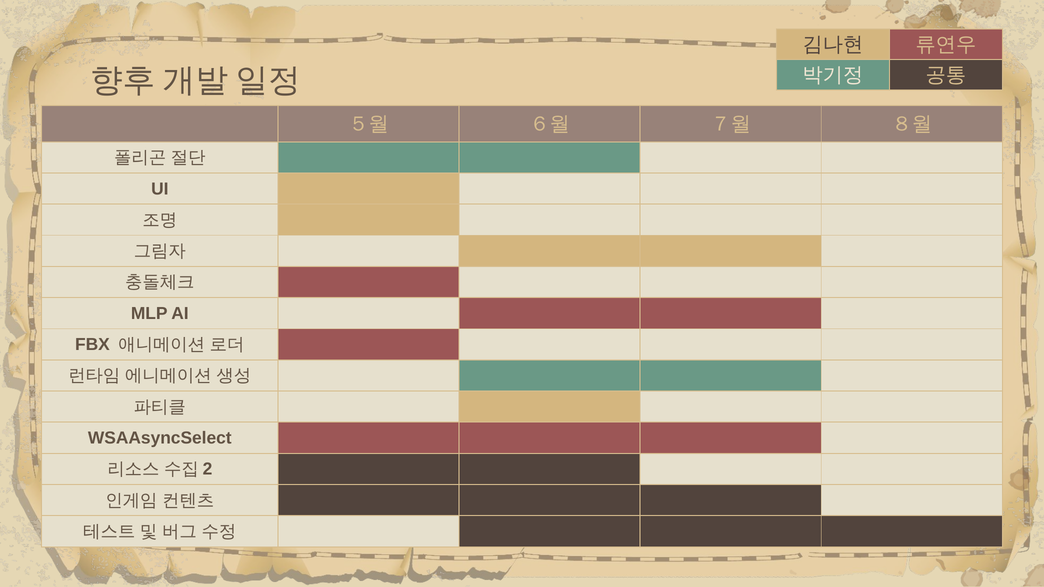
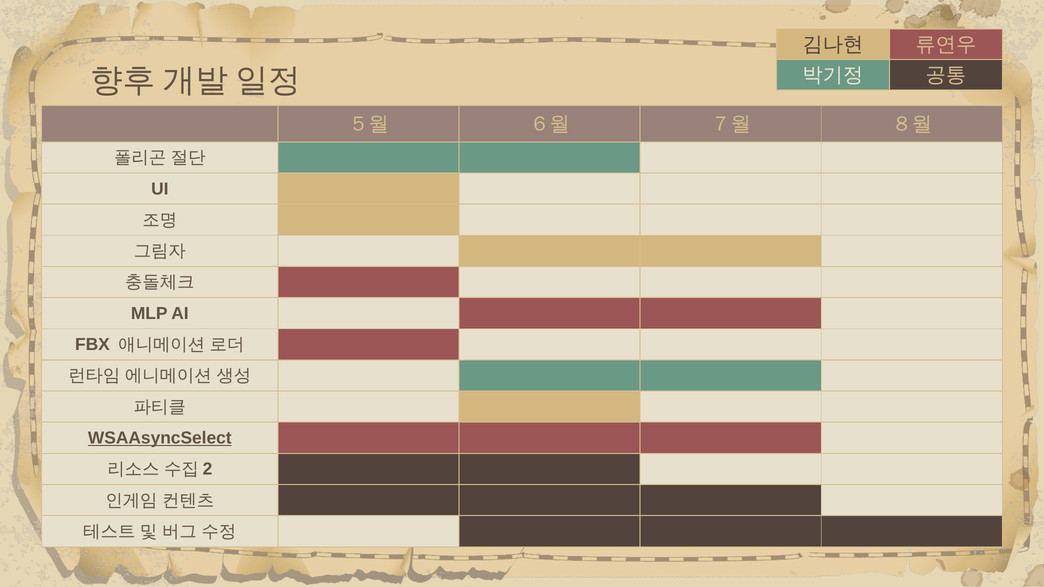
WSAAsyncSelect underline: none -> present (160, 438)
